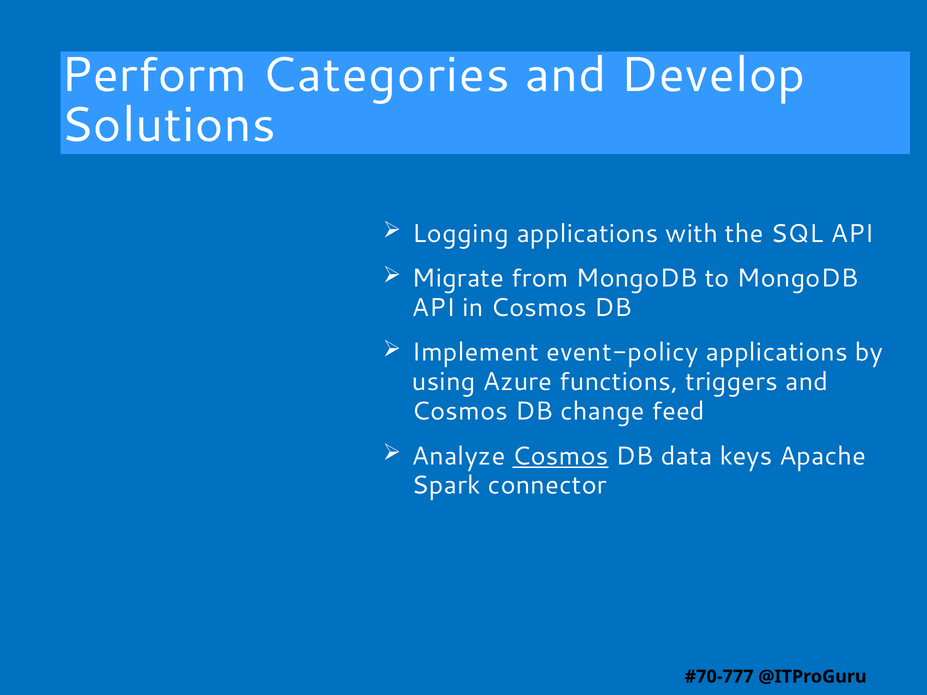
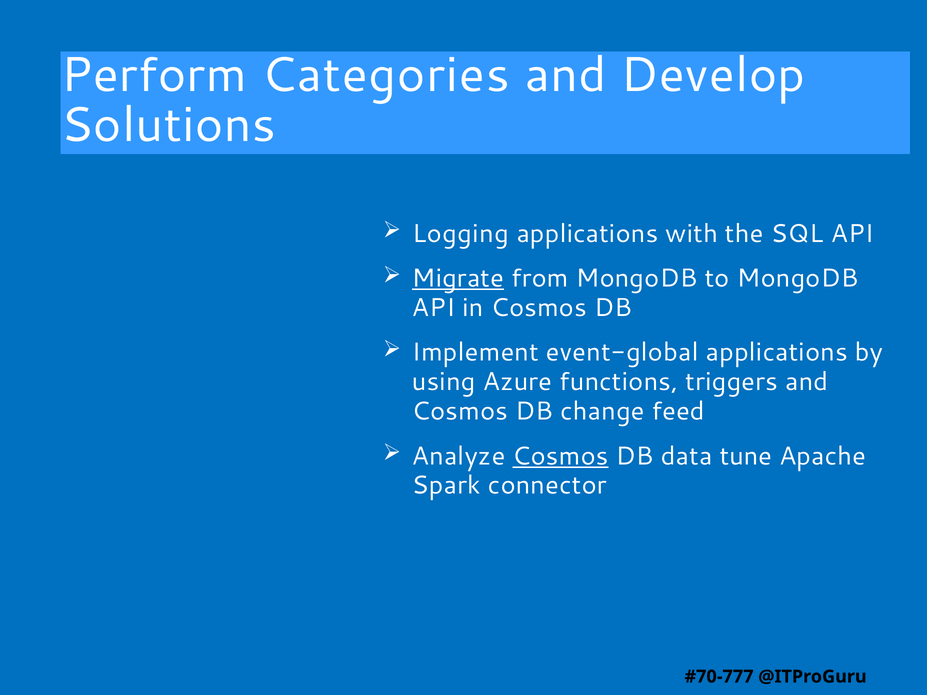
Migrate underline: none -> present (458, 278)
event-policy: event-policy -> event-global (622, 353)
keys: keys -> tune (746, 456)
